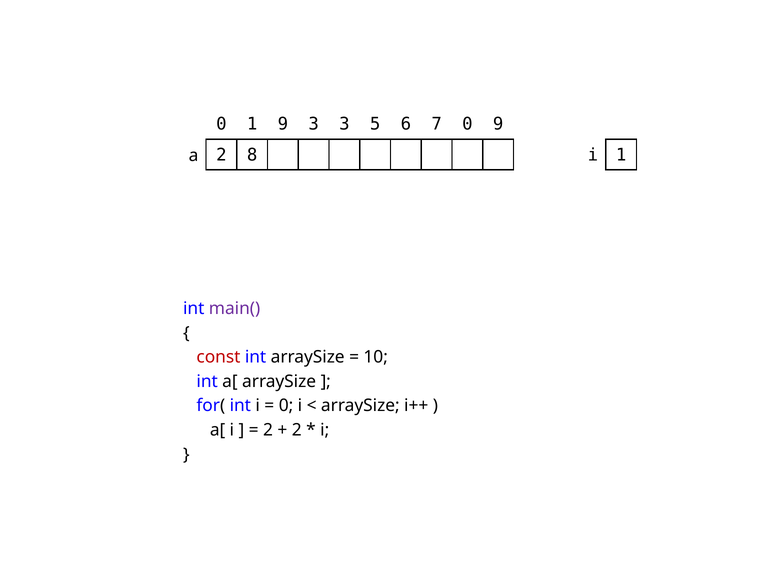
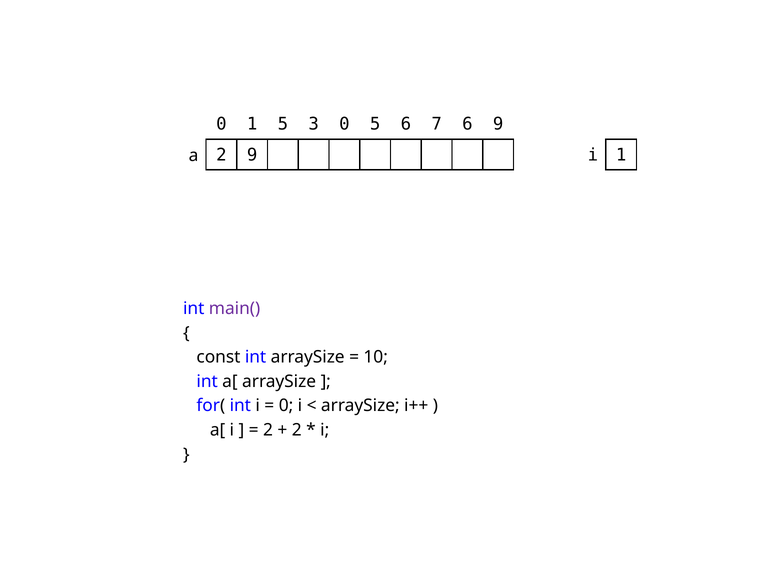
1 9: 9 -> 5 (283, 124)
3 3: 3 -> 0 (344, 124)
7 0: 0 -> 6 (467, 124)
2 8: 8 -> 9 (252, 155)
const colour: red -> black (218, 357)
